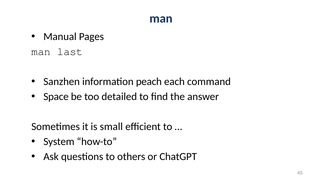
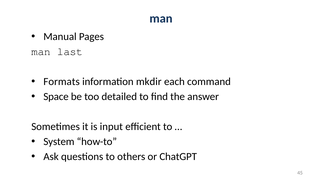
Sanzhen: Sanzhen -> Formats (62, 82)
peach: peach -> mkdir (149, 82)
small: small -> input (111, 127)
